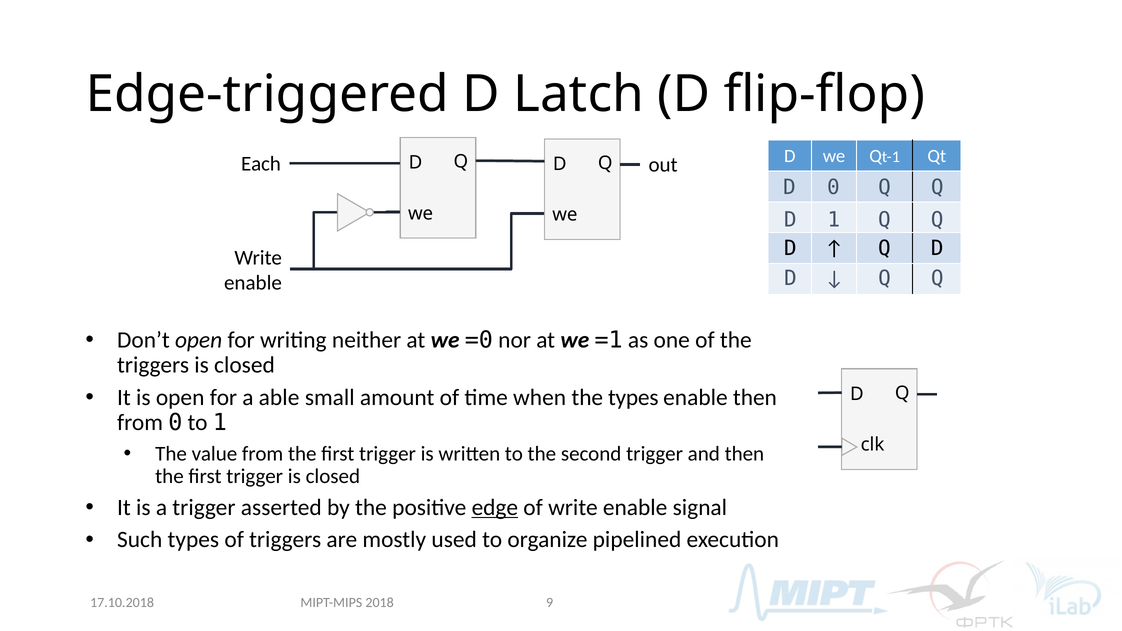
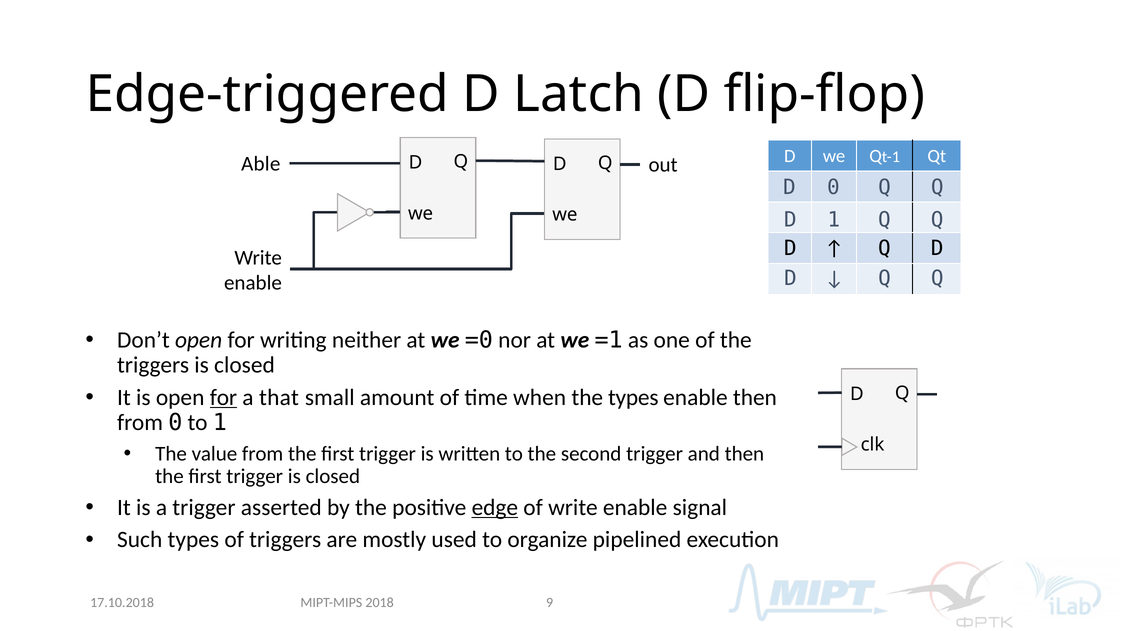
Each: Each -> Able (261, 164)
for underline: none -> present (223, 397)
able: able -> that (279, 397)
